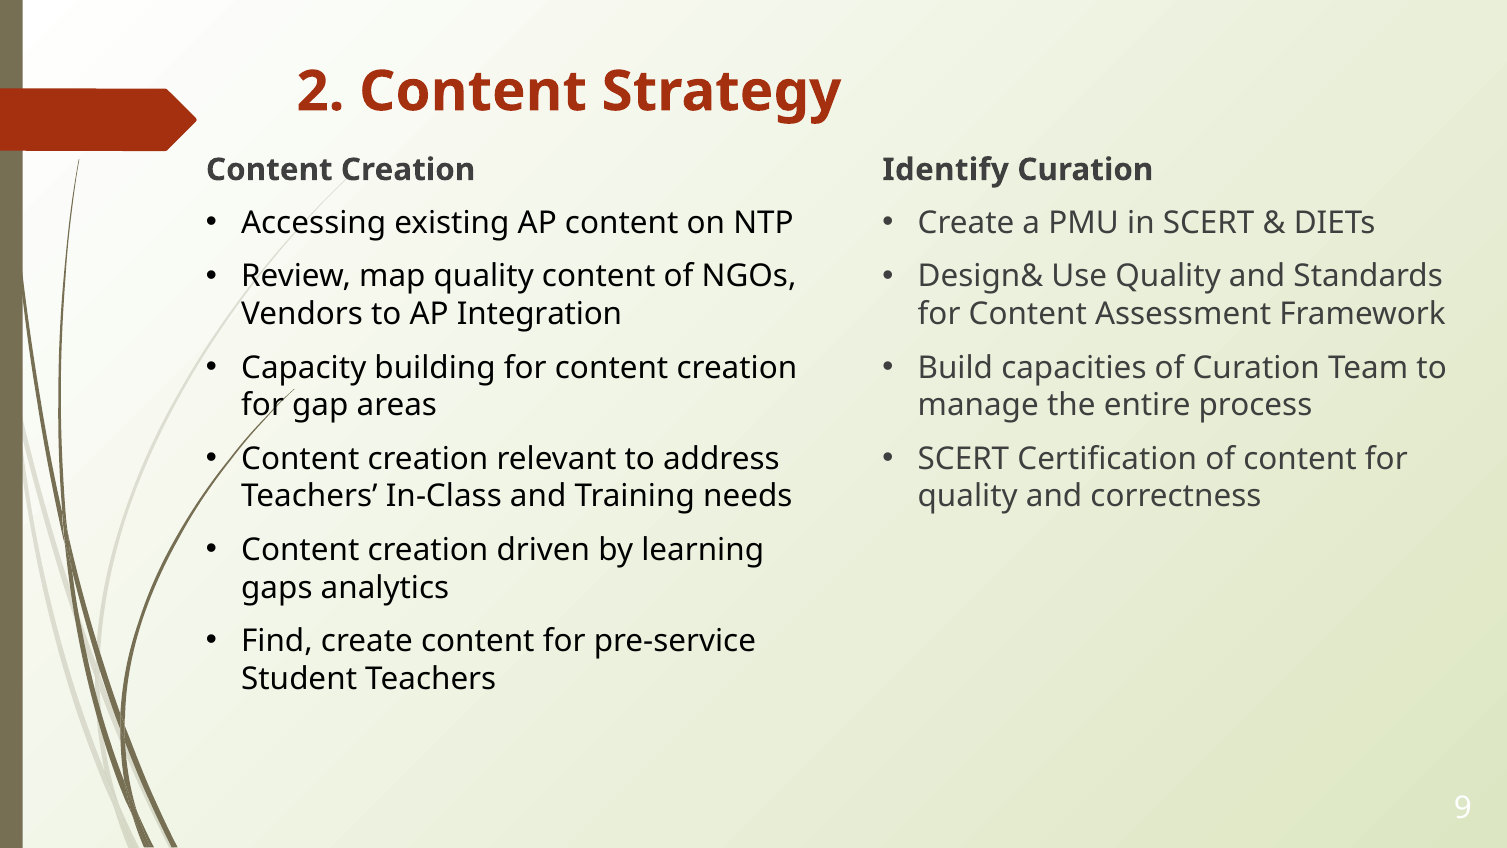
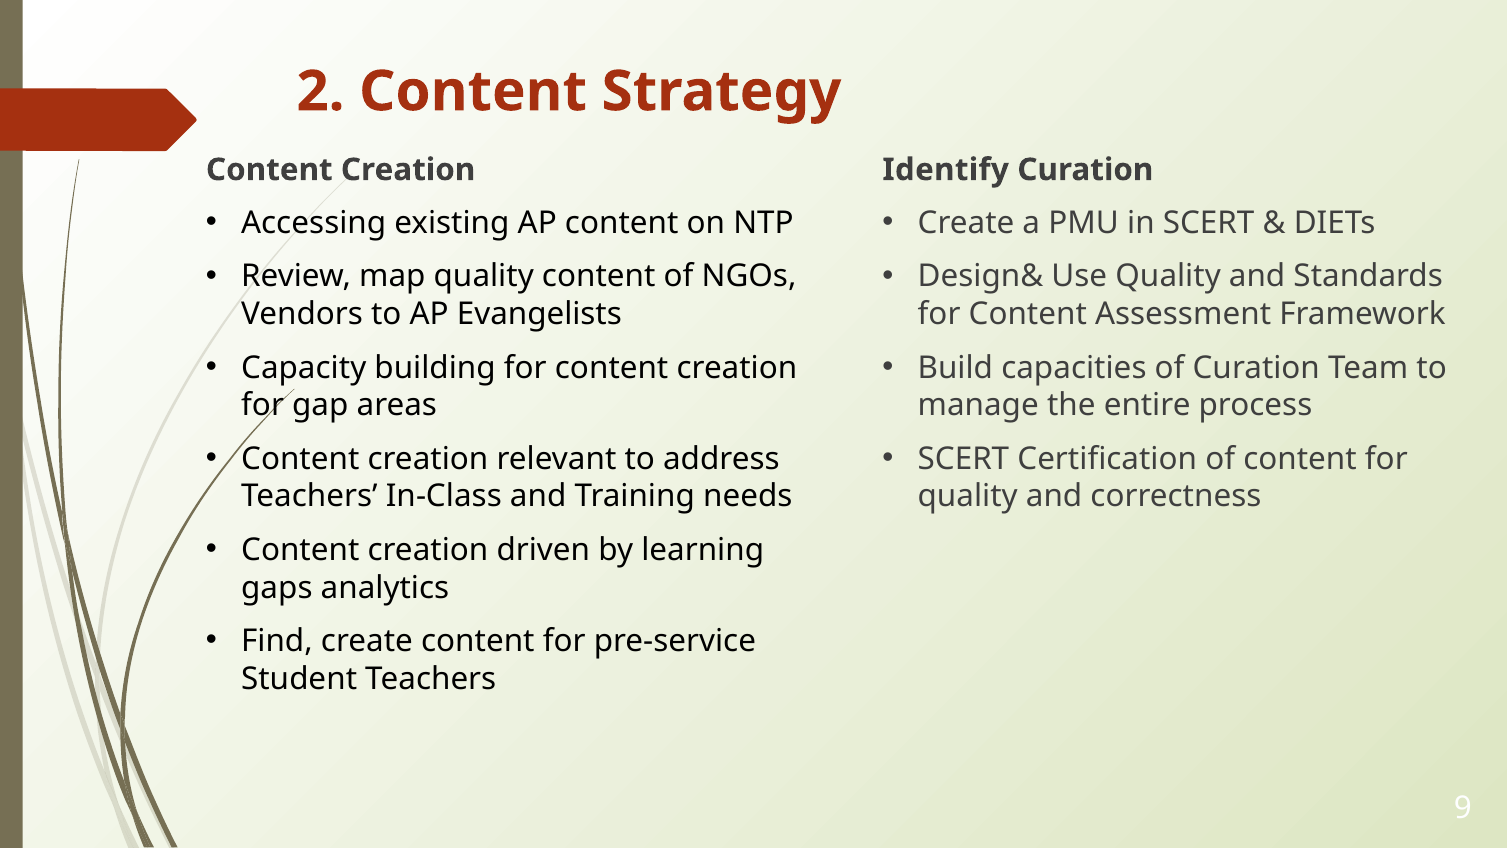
Integration: Integration -> Evangelists (539, 314)
